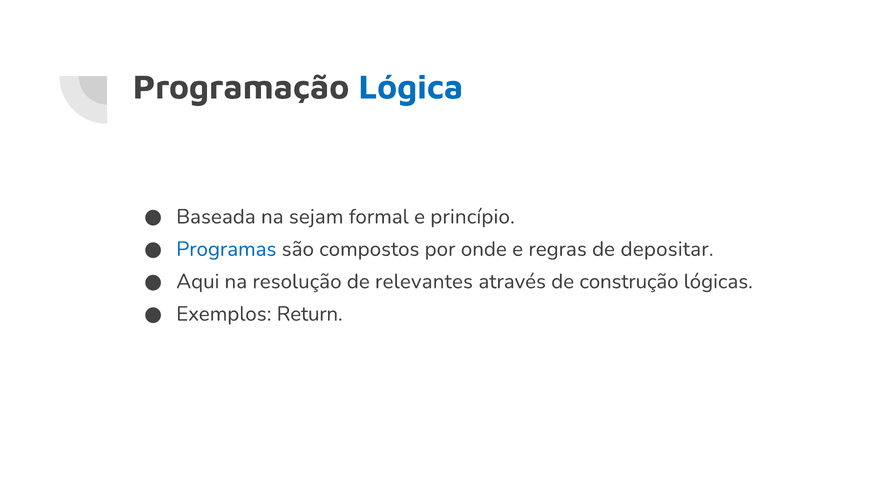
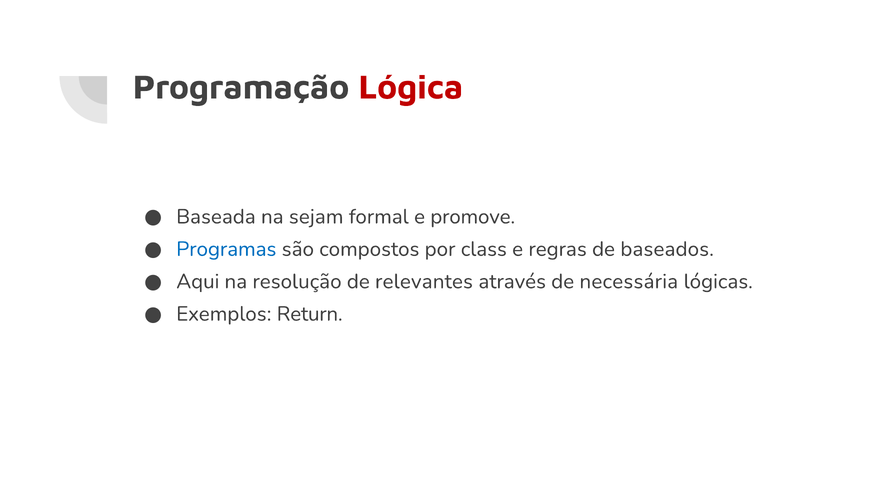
Lógica colour: blue -> red (411, 87)
princípio: princípio -> promove (473, 216)
onde: onde -> class (484, 249)
depositar: depositar -> baseados (667, 249)
construção: construção -> necessária (629, 281)
